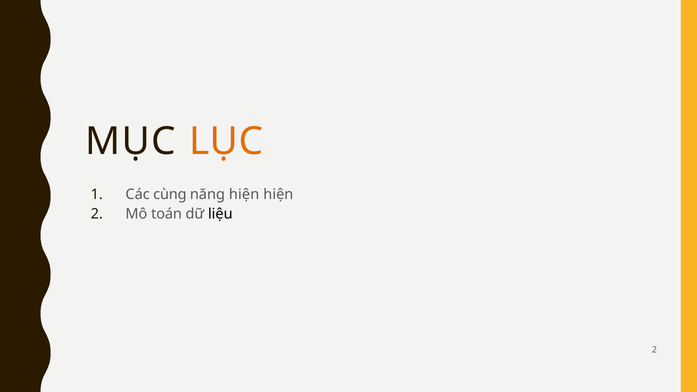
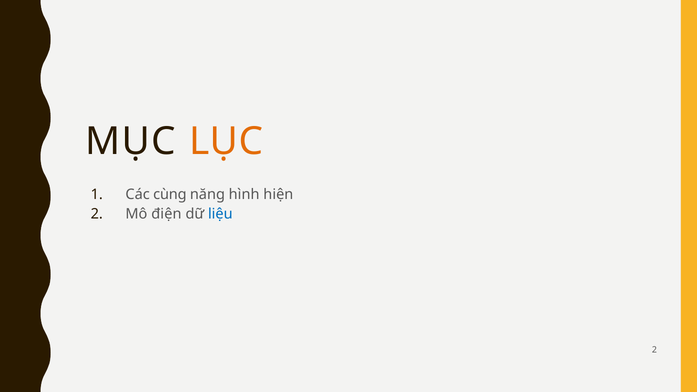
năng hiện: hiện -> hình (244, 195)
toán: toán -> điện (166, 214)
liệu colour: black -> blue (220, 214)
